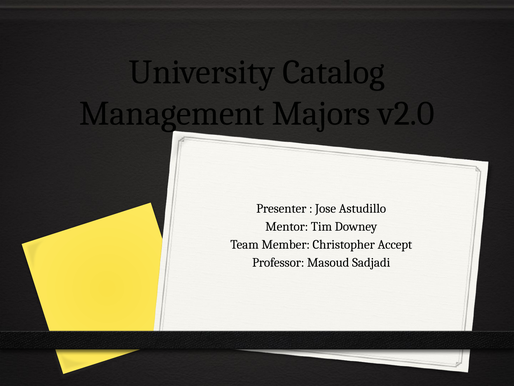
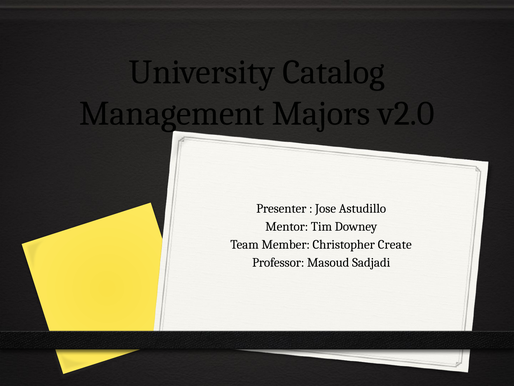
Accept: Accept -> Create (395, 244)
